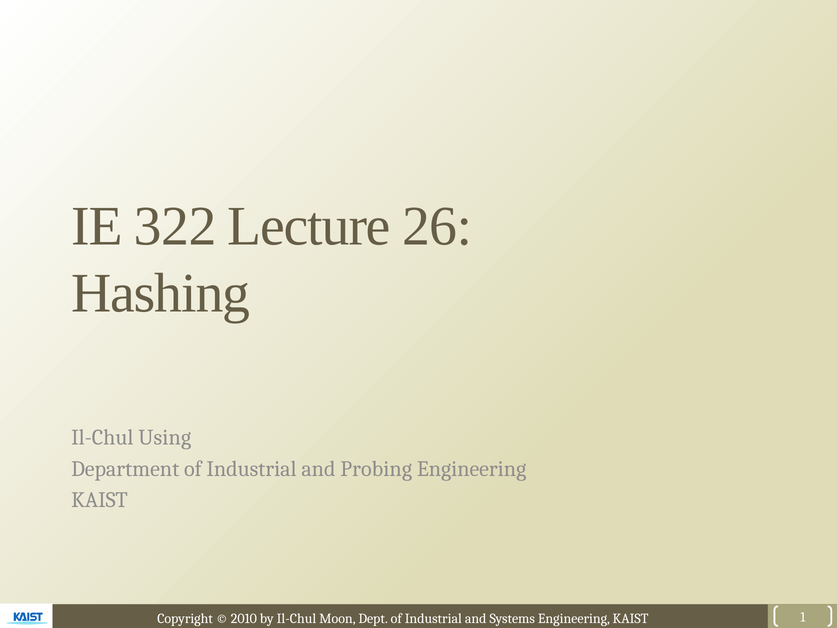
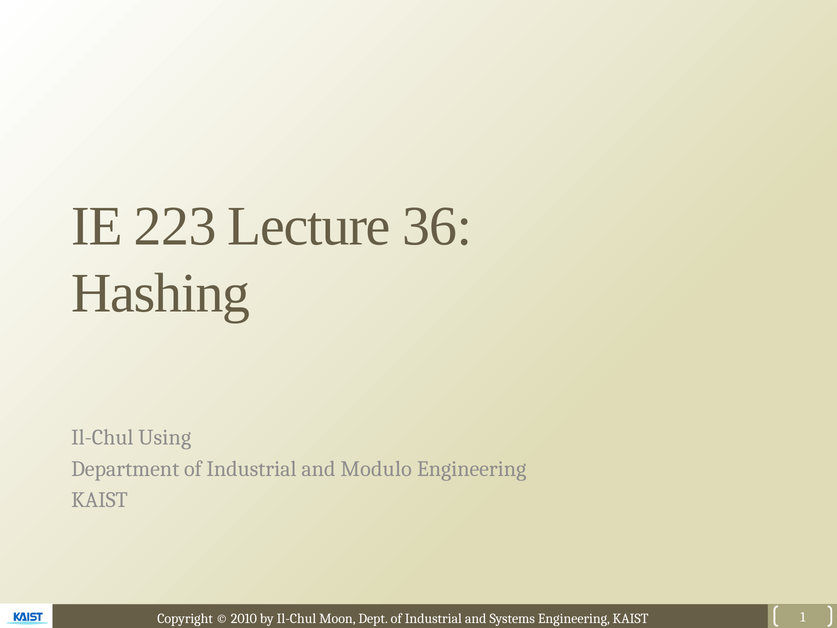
322: 322 -> 223 (175, 226)
26: 26 -> 36 (437, 226)
Probing: Probing -> Modulo (376, 469)
